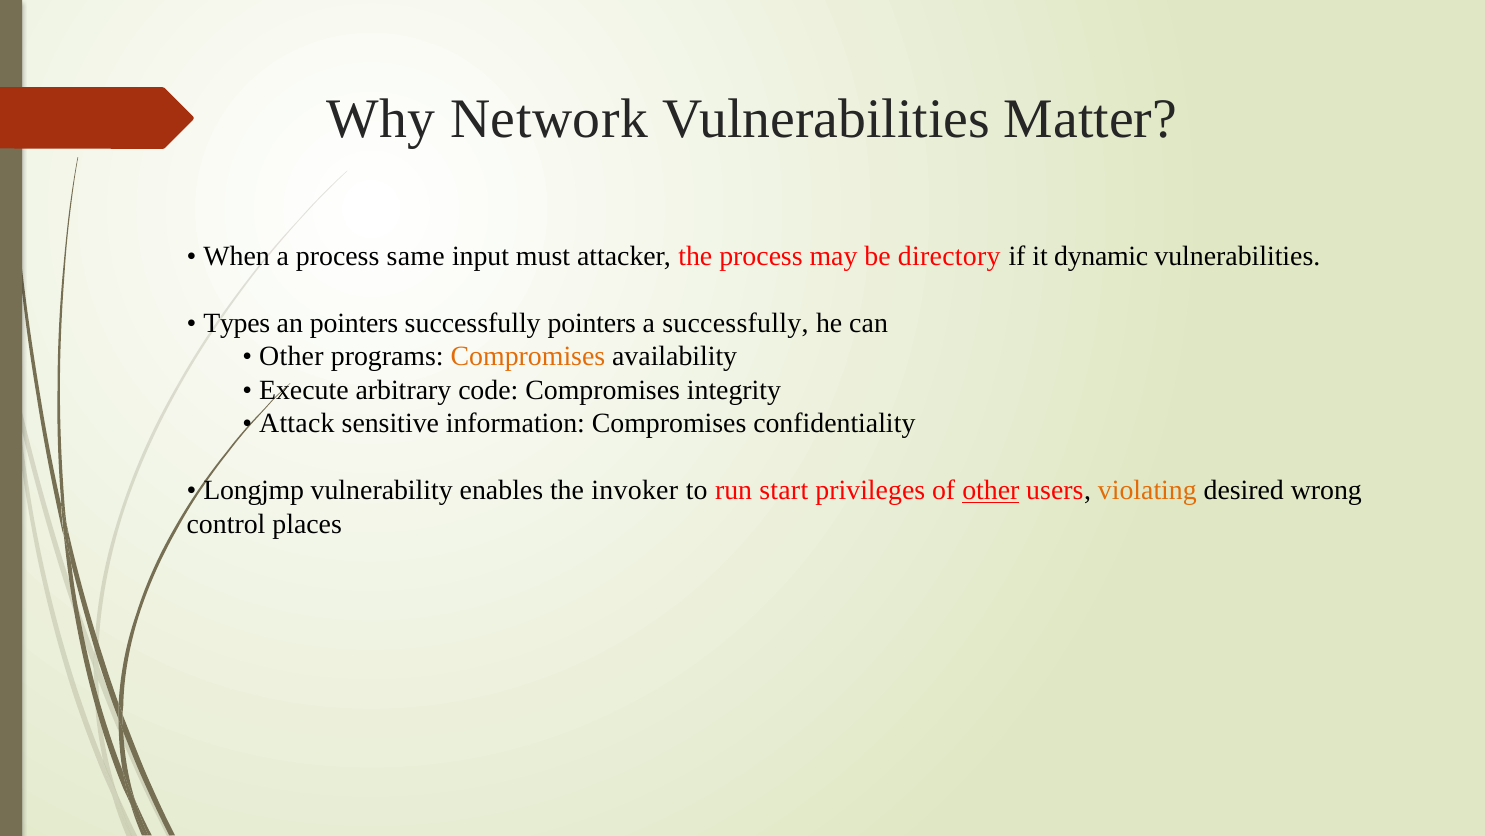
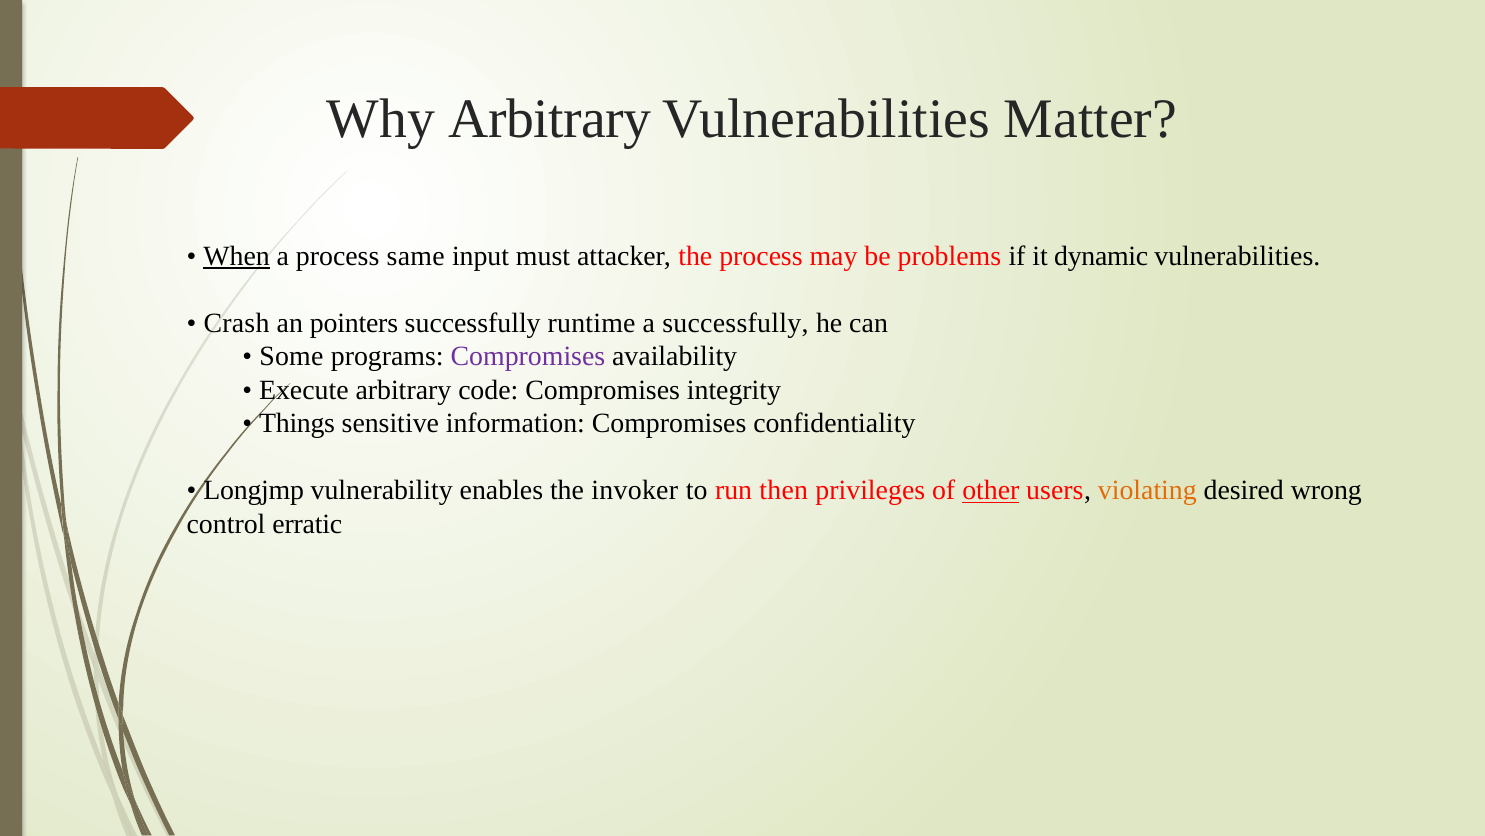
Why Network: Network -> Arbitrary (550, 119)
When underline: none -> present (237, 256)
directory: directory -> problems (949, 256)
Types: Types -> Crash (237, 323)
successfully pointers: pointers -> runtime (592, 323)
Other: Other -> Some (291, 356)
Compromises colour: orange -> purple (528, 356)
Attack: Attack -> Things (297, 423)
start: start -> then (784, 490)
places: places -> erratic (307, 523)
